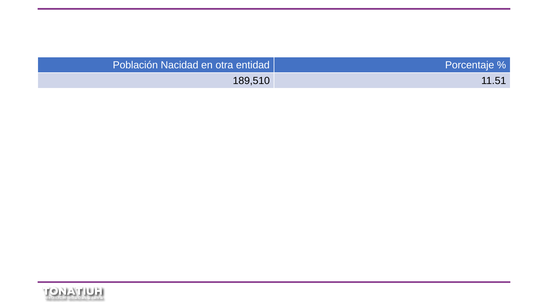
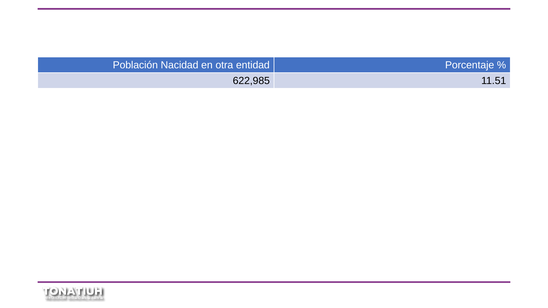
189,510: 189,510 -> 622,985 (251, 81)
